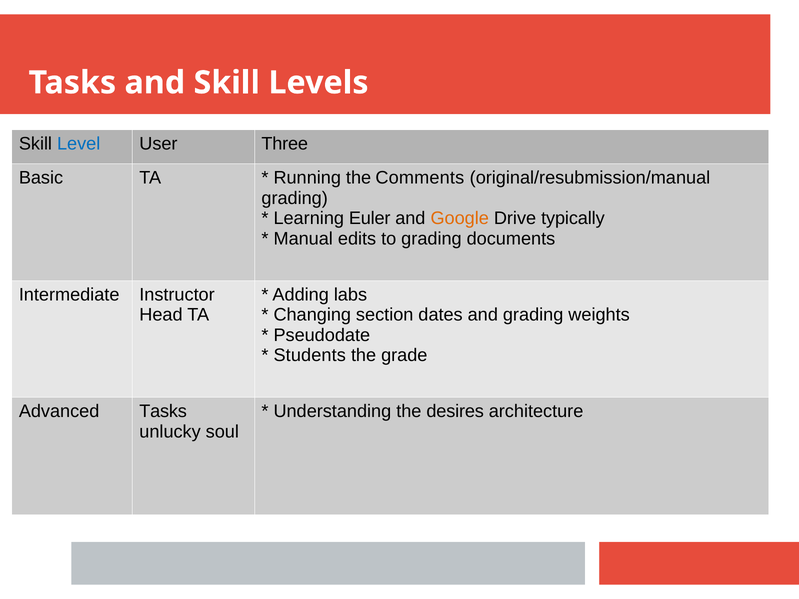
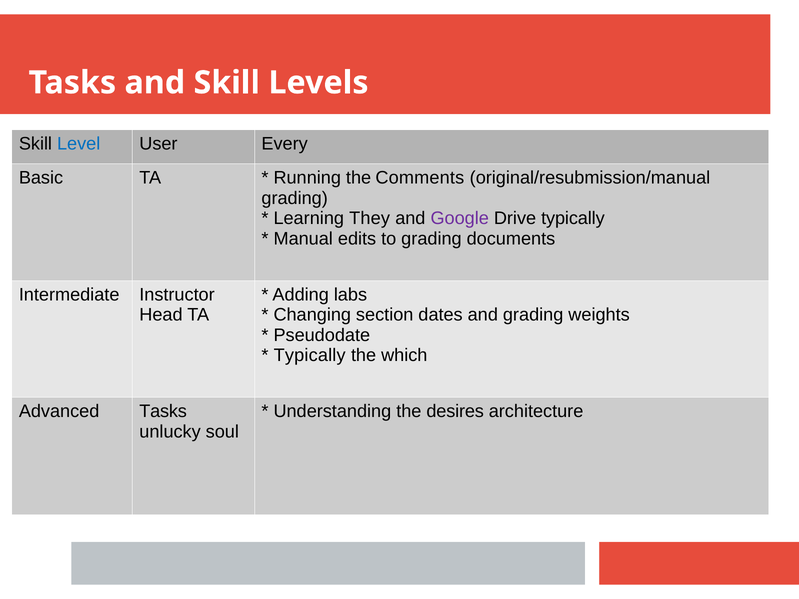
Three: Three -> Every (285, 144)
Euler: Euler -> They (370, 218)
Google colour: orange -> purple (460, 218)
Students: Students -> Typically (310, 356)
grade: grade -> which (404, 356)
